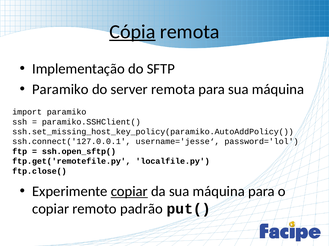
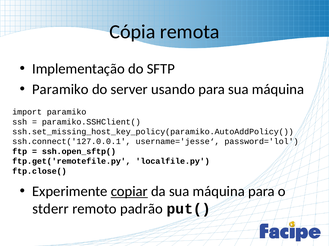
Cópia underline: present -> none (132, 32)
server remota: remota -> usando (173, 89)
copiar: copiar -> stderr (51, 209)
